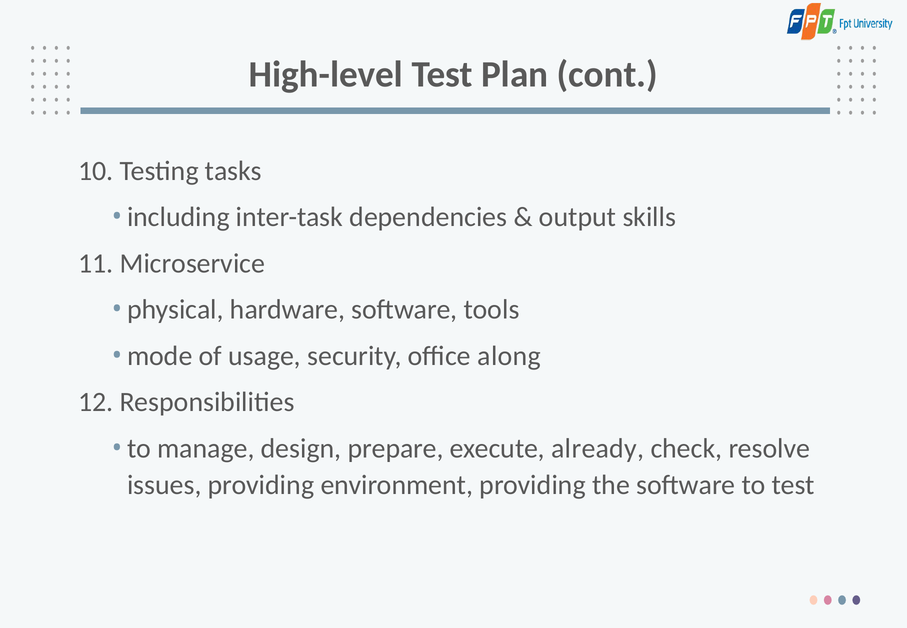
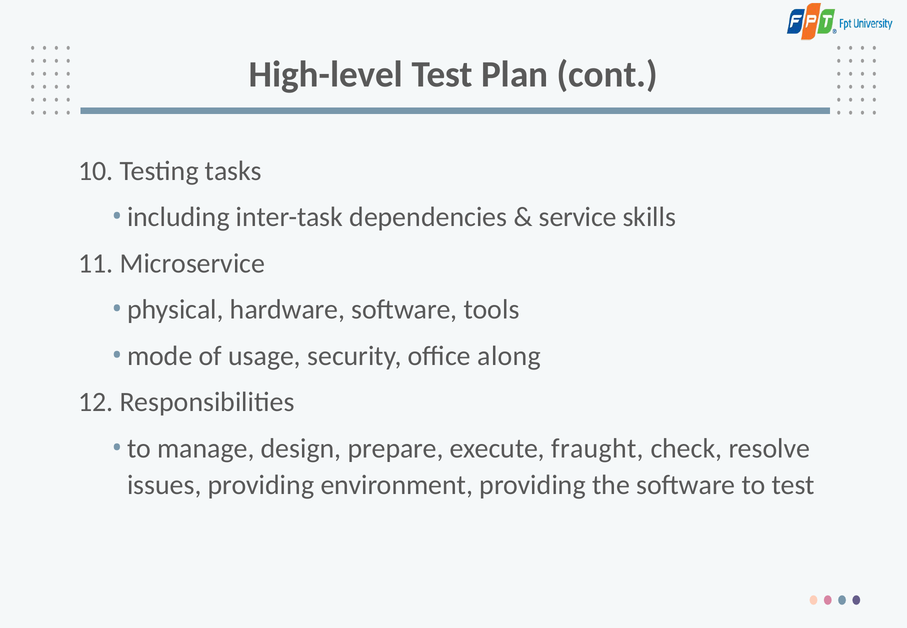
output: output -> service (578, 217)
already: already -> fraught (598, 448)
